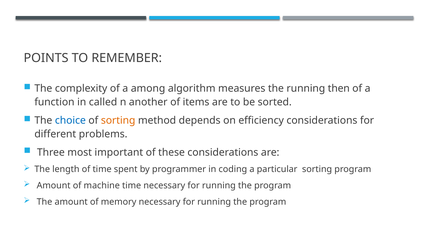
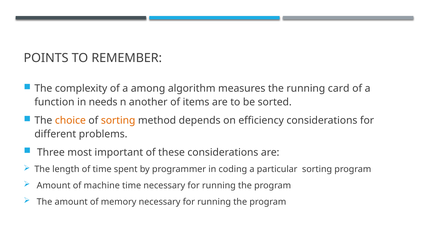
then: then -> card (339, 89)
called: called -> needs (103, 102)
choice colour: blue -> orange (70, 121)
